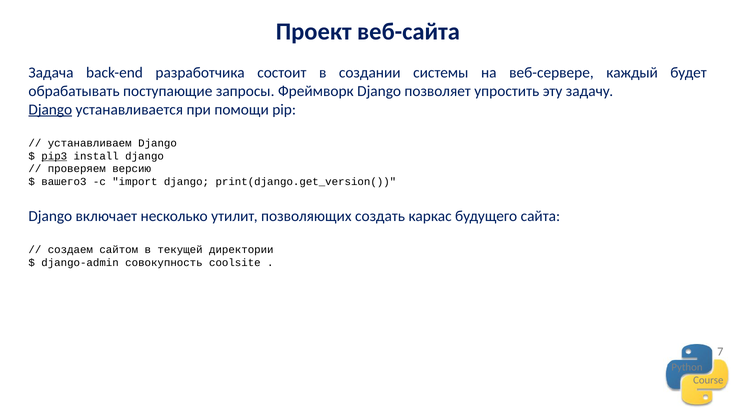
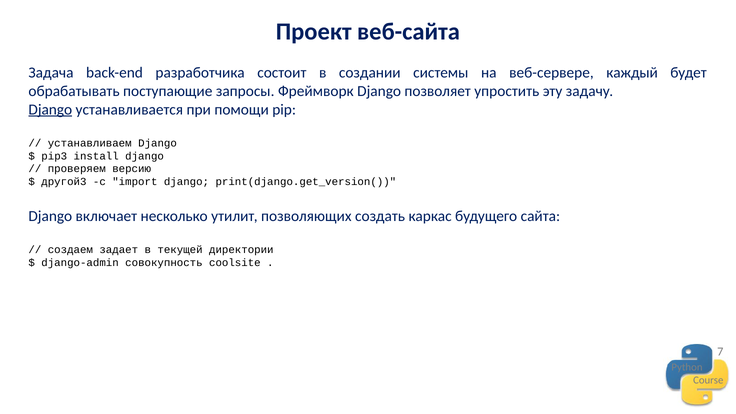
pip3 underline: present -> none (54, 156)
вашего3: вашего3 -> другой3 (64, 182)
сайтом: сайтом -> задает (119, 250)
